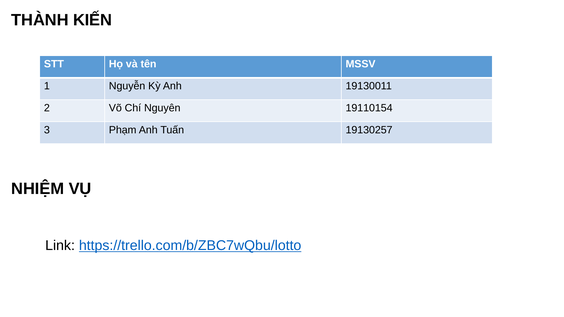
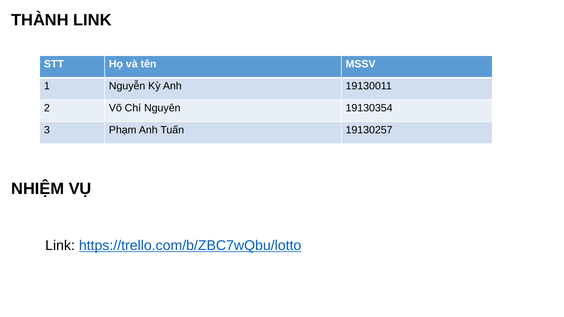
THÀNH KIẾN: KIẾN -> LINK (92, 20)
19110154: 19110154 -> 19130354 (369, 108)
